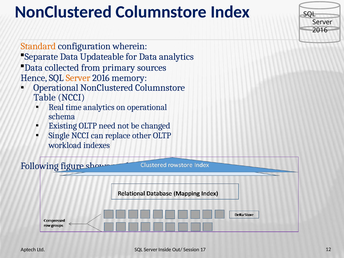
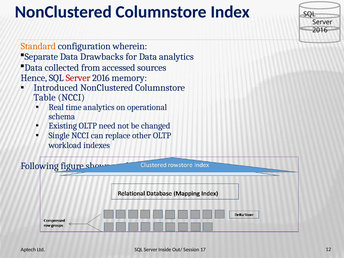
Updateable: Updateable -> Drawbacks (102, 57)
primary: primary -> accessed (119, 68)
Server colour: orange -> red (78, 78)
Operational: Operational -> Introduced (56, 88)
